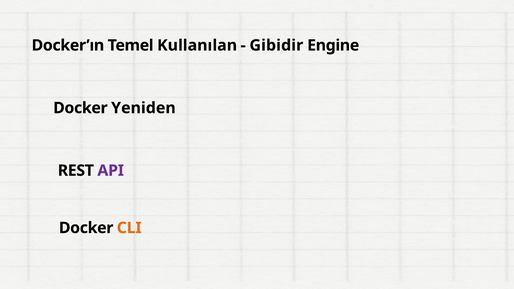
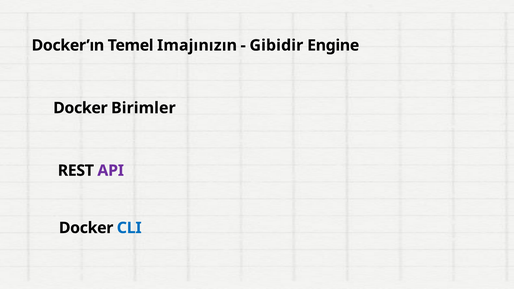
Kullanılan: Kullanılan -> Imajınızın (197, 45)
Yeniden: Yeniden -> Birimler (143, 108)
CLI colour: orange -> blue (129, 228)
